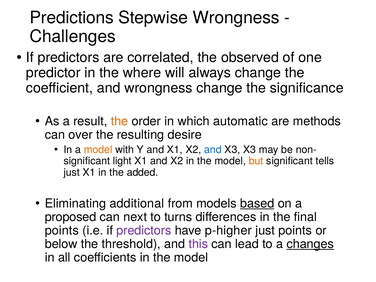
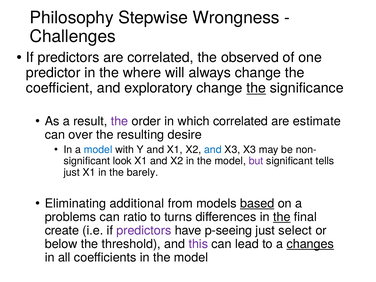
Predictions: Predictions -> Philosophy (72, 18)
and wrongness: wrongness -> exploratory (158, 88)
the underline: none -> present (256, 88)
the colour: orange -> purple (119, 121)
which automatic: automatic -> correlated (240, 121)
methods: methods -> estimate (317, 121)
model colour: orange -> blue (98, 150)
light: light -> look (122, 161)
but colour: orange -> purple (256, 161)
added: added -> barely (142, 172)
proposed: proposed -> problems (70, 217)
next: next -> ratio (135, 217)
the underline: none -> present (282, 217)
points: points -> create (62, 231)
p-higher: p-higher -> p-seeing (229, 231)
just points: points -> select (295, 231)
